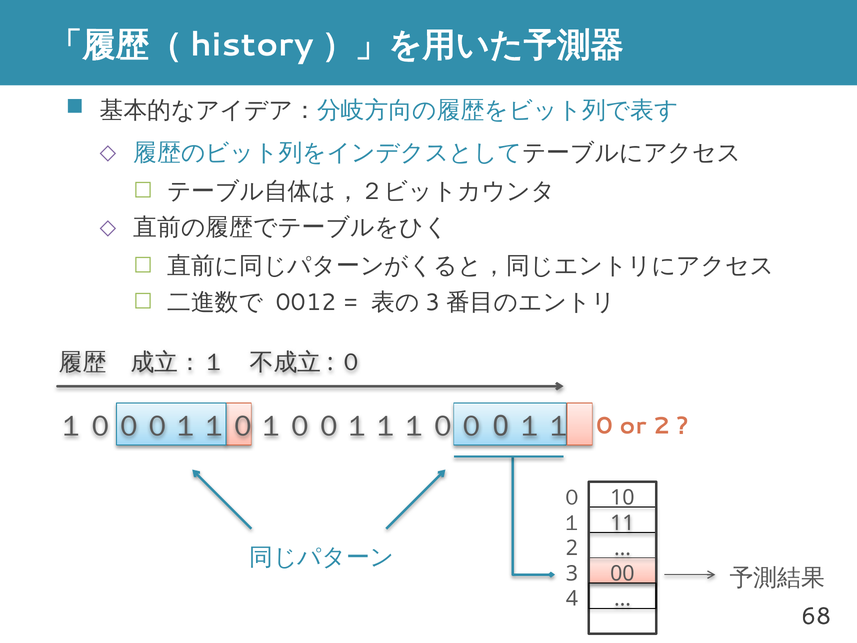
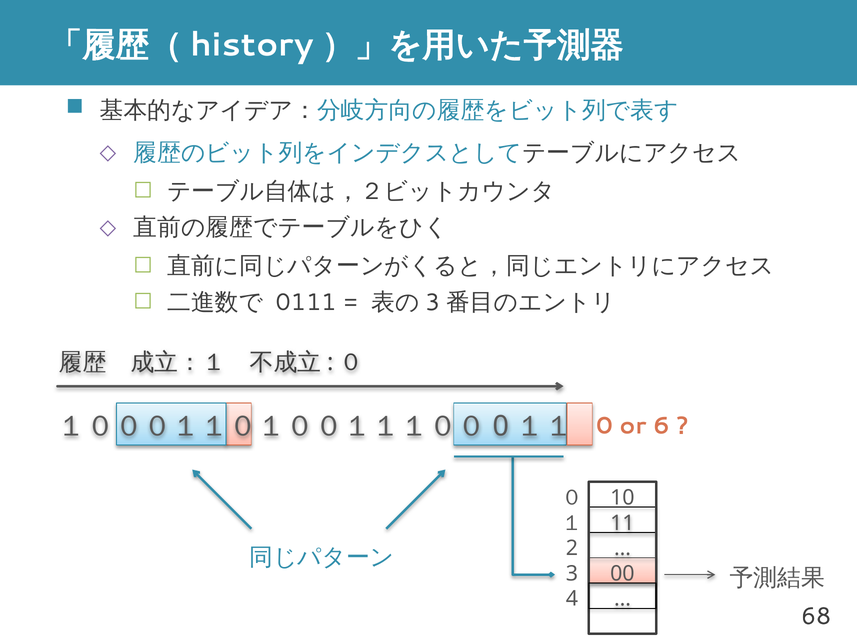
0012: 0012 -> 0111 (306, 302)
or 2: 2 -> 6 (661, 426)
